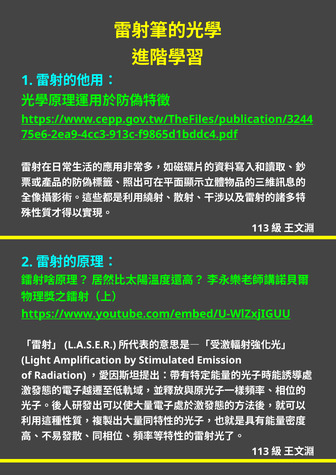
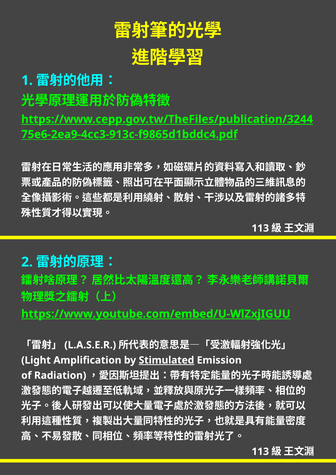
Stimulated underline: none -> present (166, 360)
